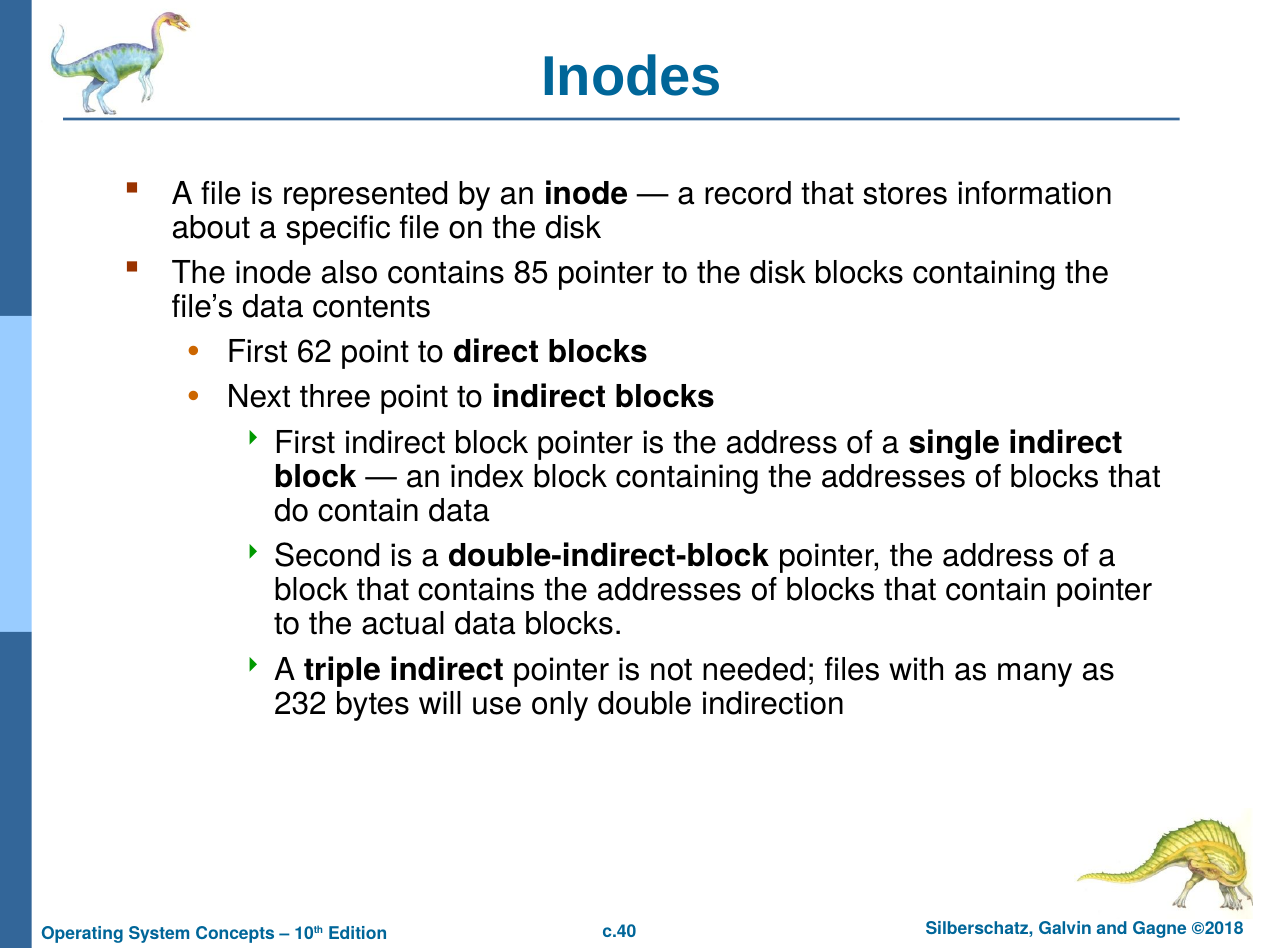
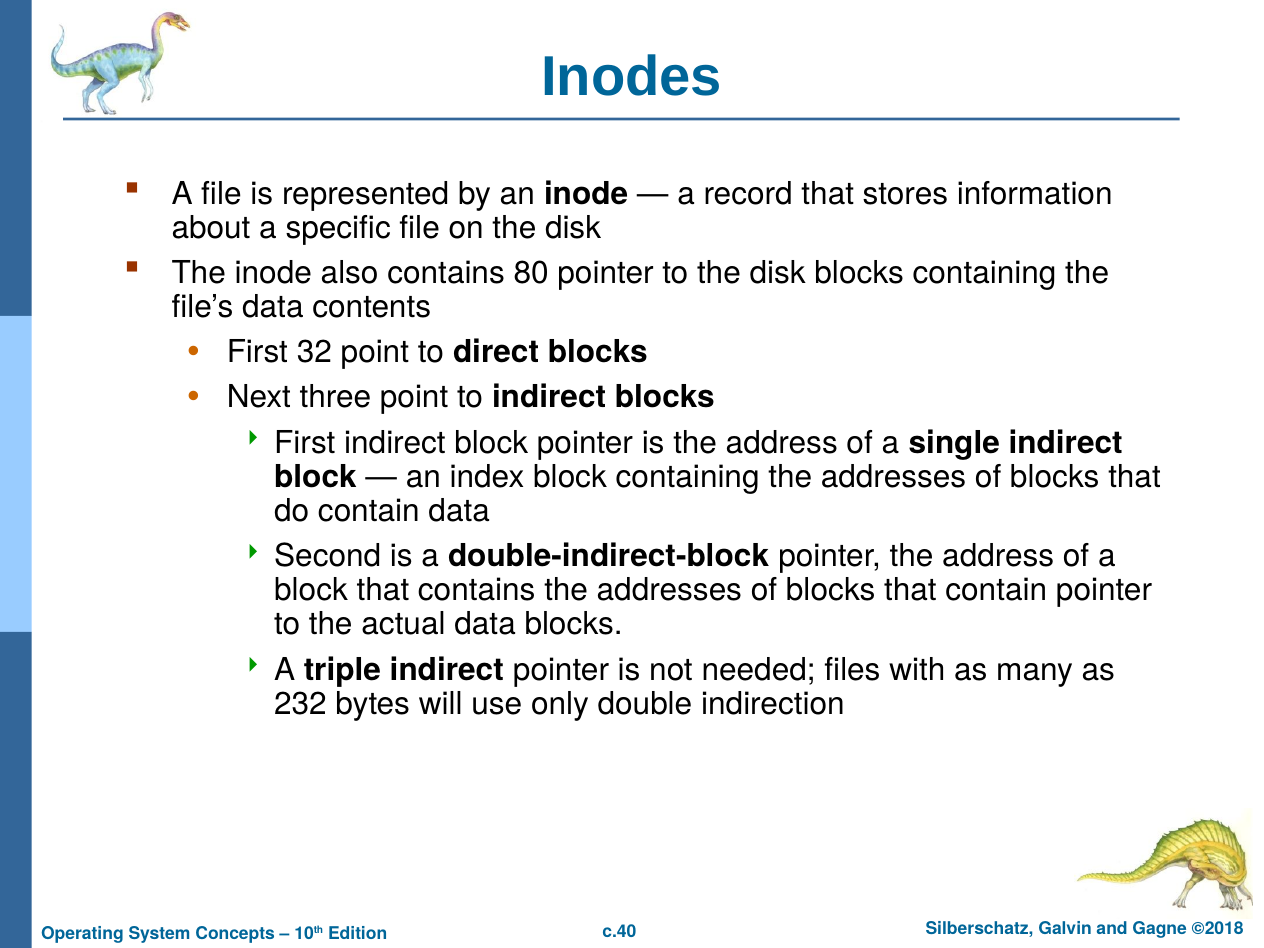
85: 85 -> 80 (531, 273)
62: 62 -> 32 (314, 352)
